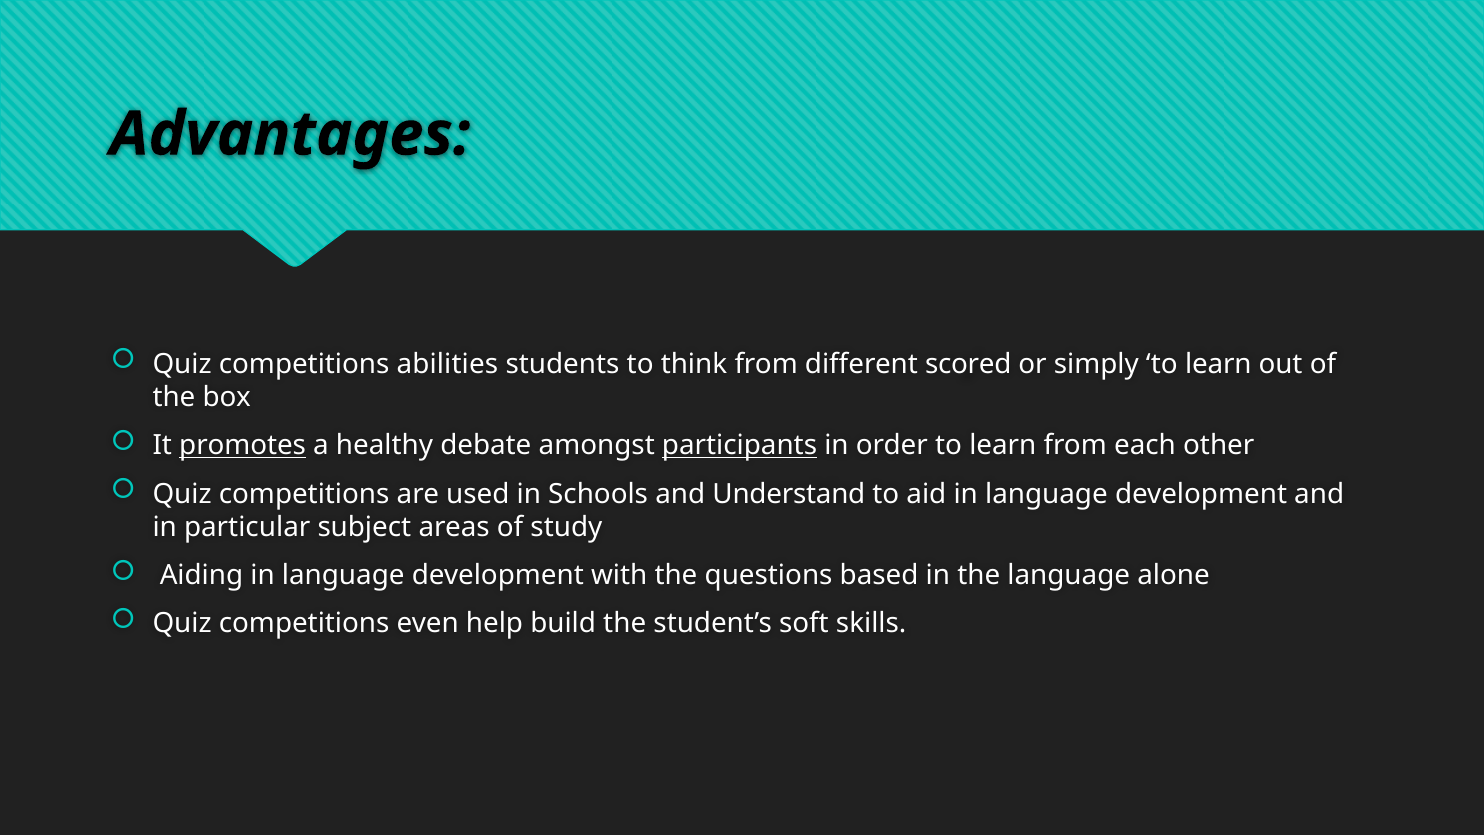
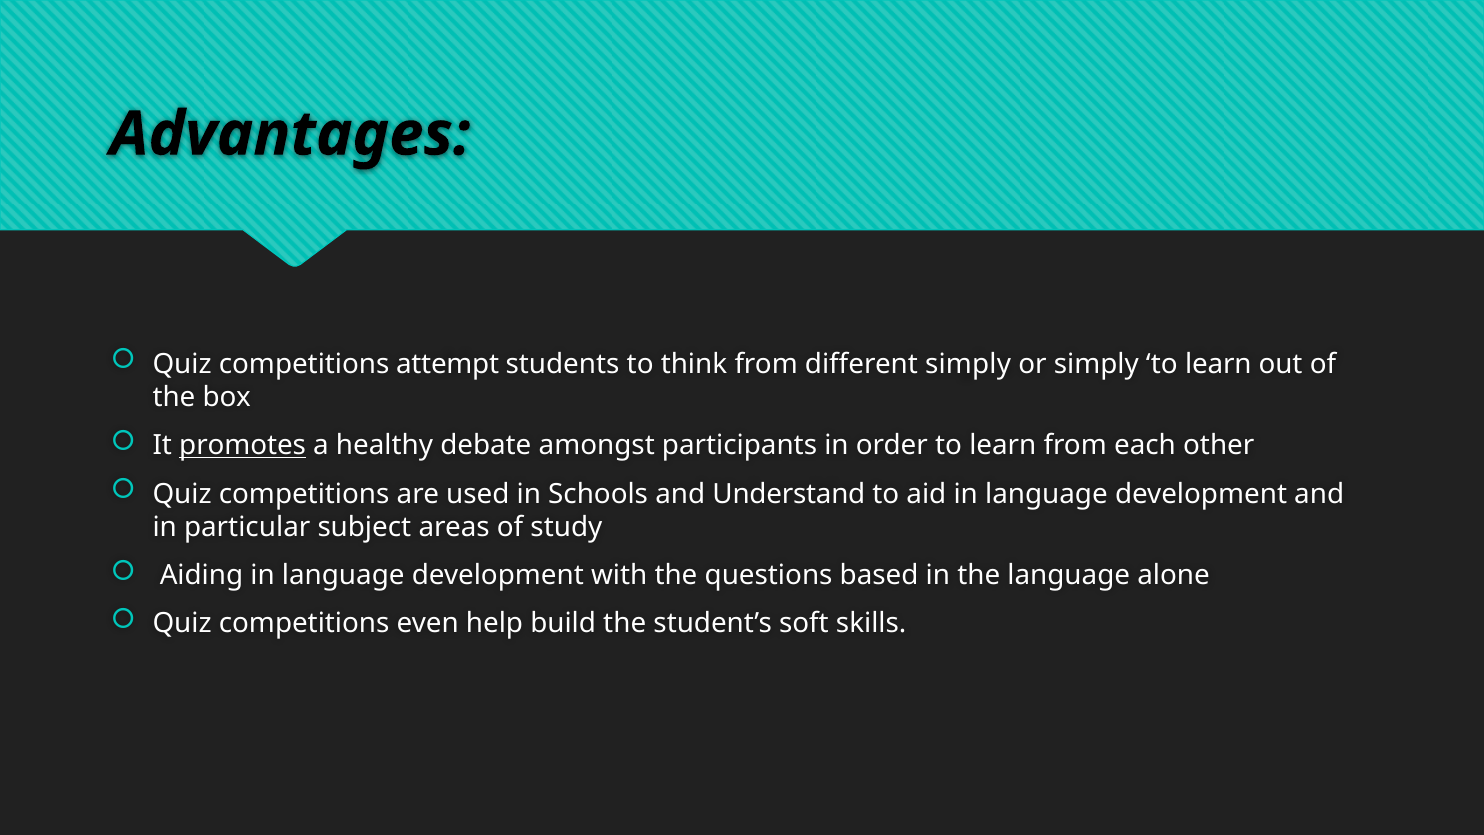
abilities: abilities -> attempt (448, 364)
different scored: scored -> simply (968, 364)
participants underline: present -> none (740, 445)
